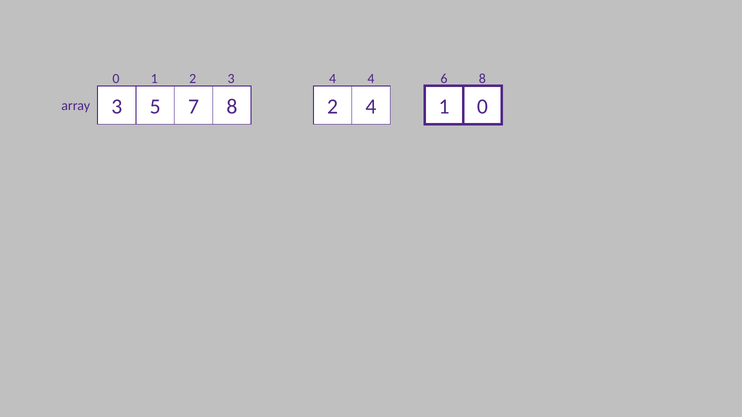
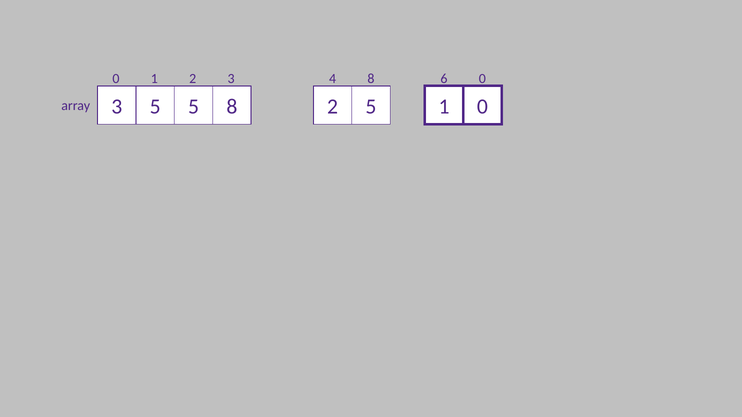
4 4: 4 -> 8 (371, 79)
6 8: 8 -> 0 (482, 79)
5 7: 7 -> 5 (194, 107)
2 4: 4 -> 5 (371, 107)
